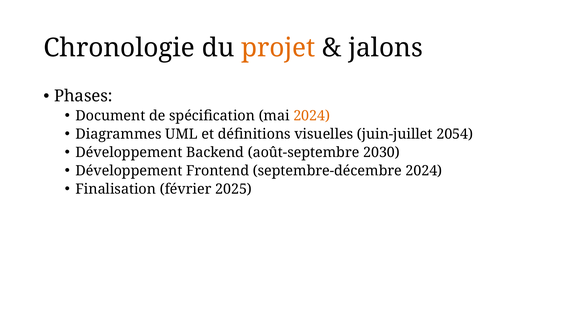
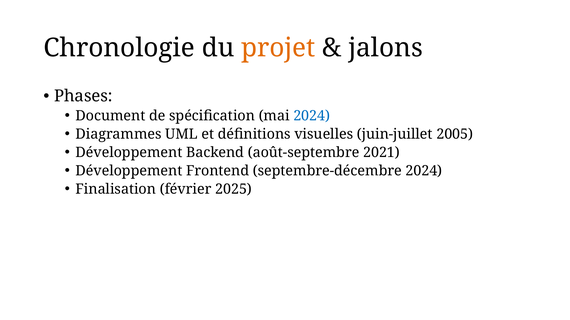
2024 colour: orange -> blue (312, 116)
2054: 2054 -> 2005 (455, 134)
2030: 2030 -> 2021 (381, 153)
